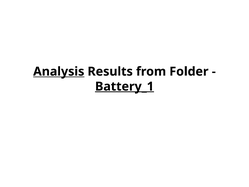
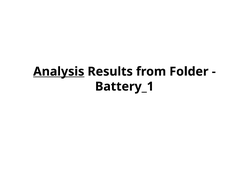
Battery_1 underline: present -> none (124, 86)
